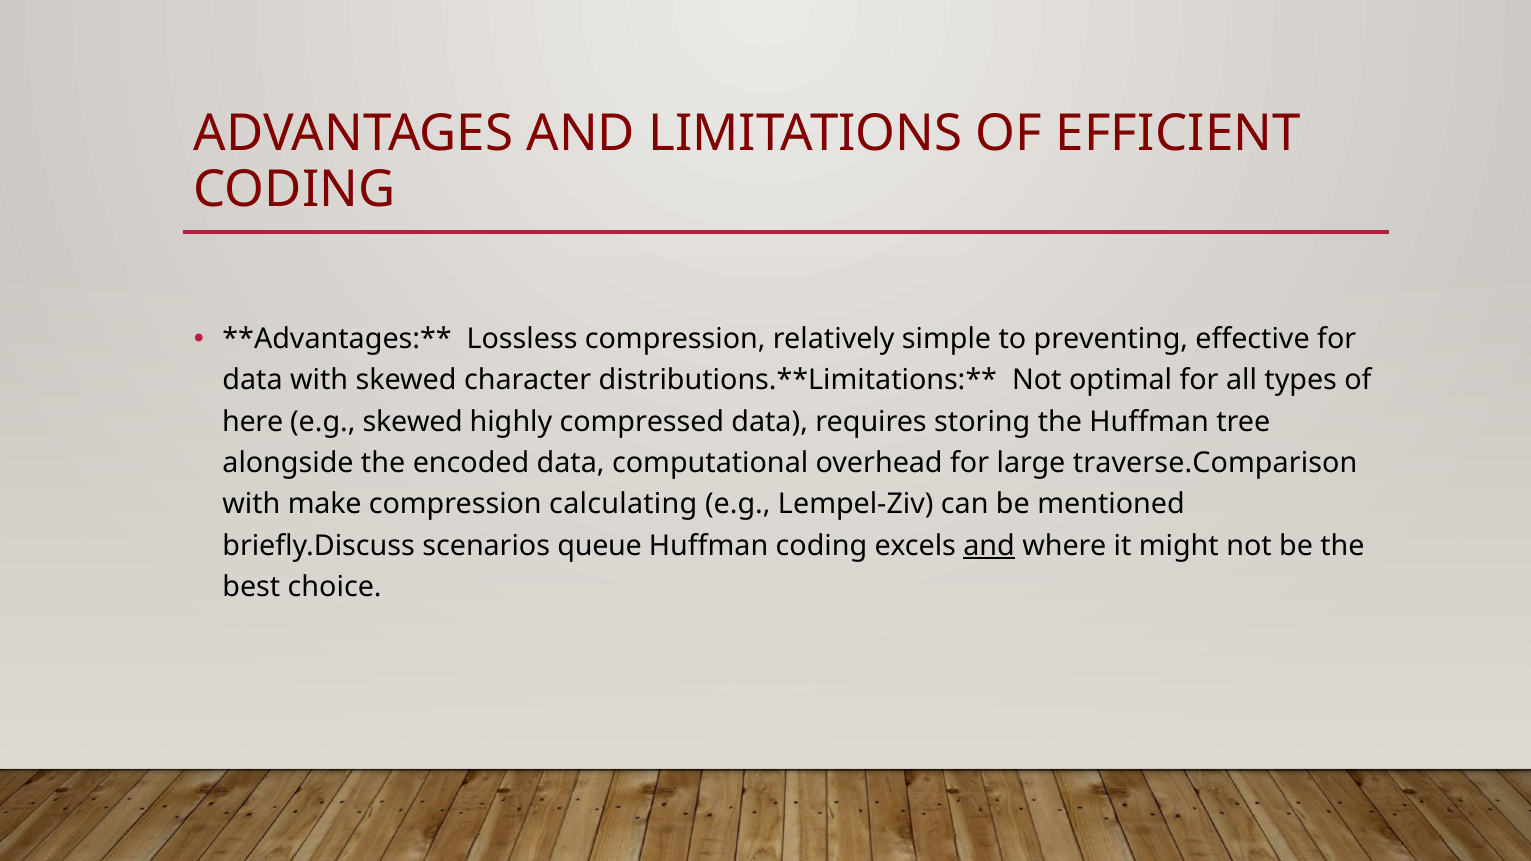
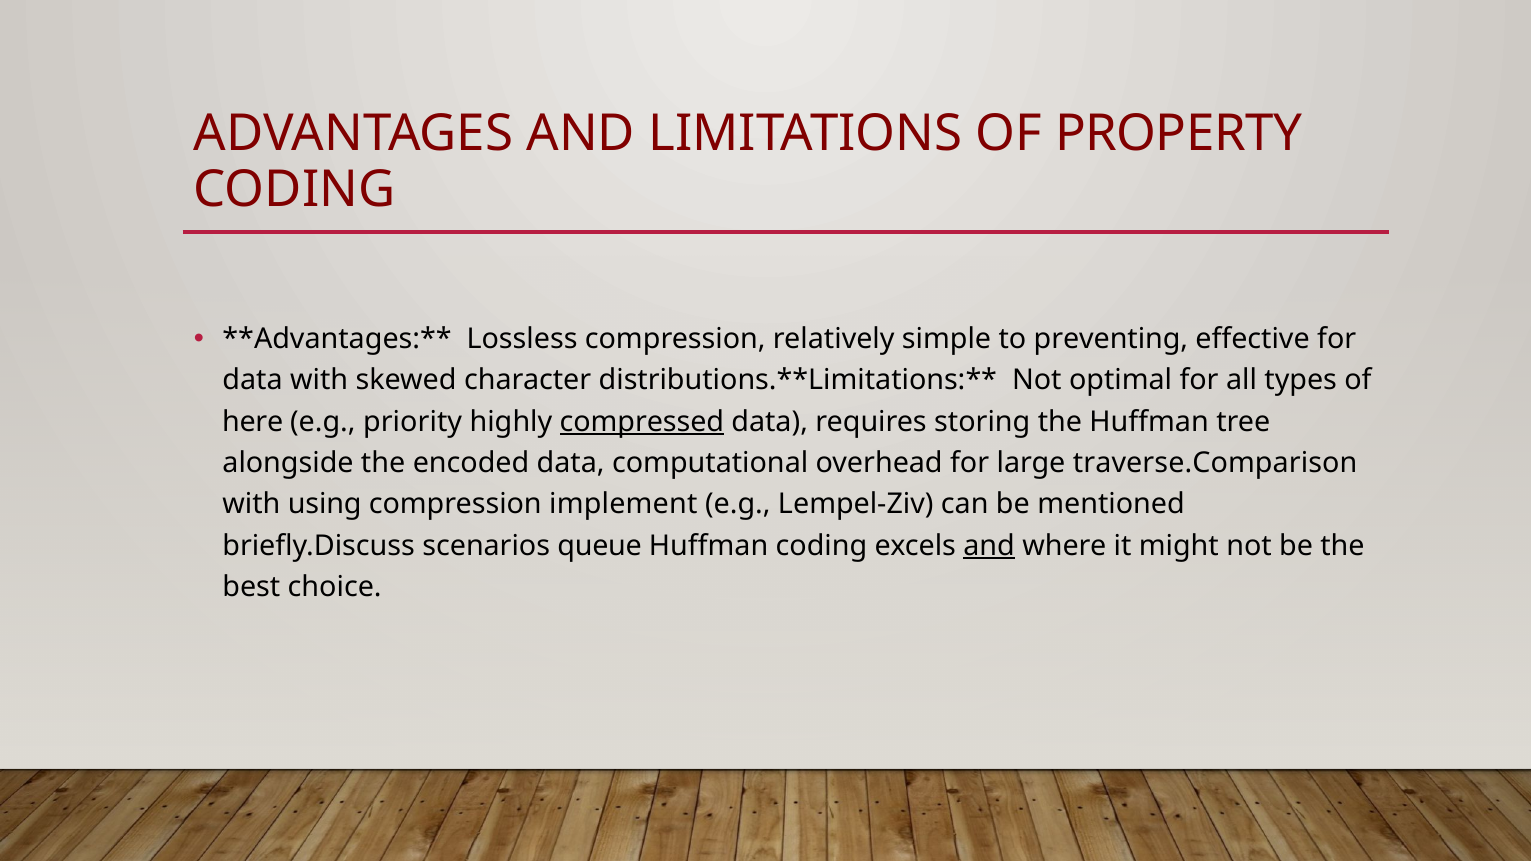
EFFICIENT: EFFICIENT -> PROPERTY (1179, 134)
e.g skewed: skewed -> priority (413, 422)
compressed underline: none -> present (642, 422)
make: make -> using (325, 504)
calculating: calculating -> implement (623, 504)
